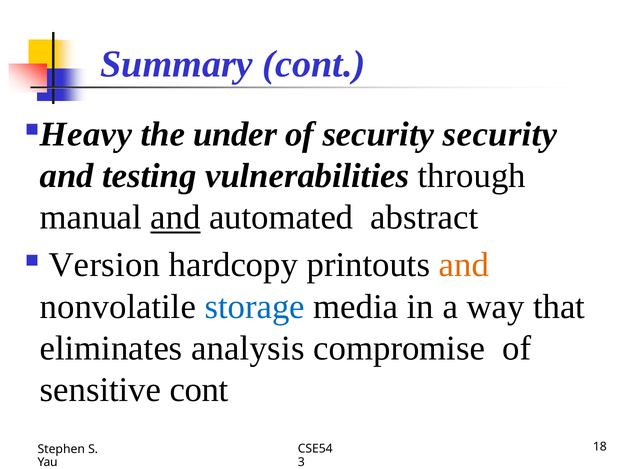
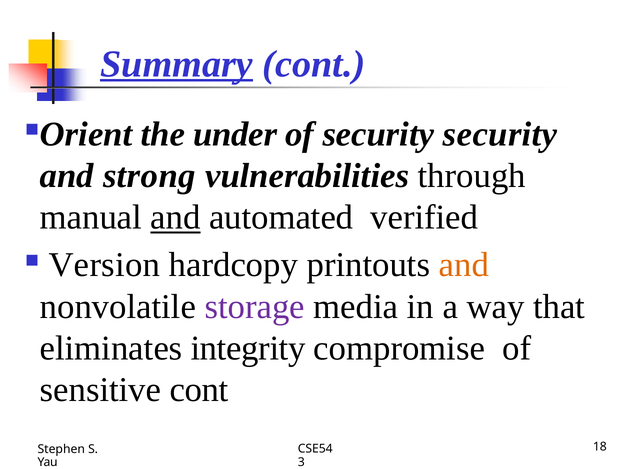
Summary underline: none -> present (177, 64)
Heavy: Heavy -> Orient (86, 134)
testing: testing -> strong (149, 176)
abstract: abstract -> verified (424, 218)
storage colour: blue -> purple (255, 307)
analysis: analysis -> integrity (248, 349)
